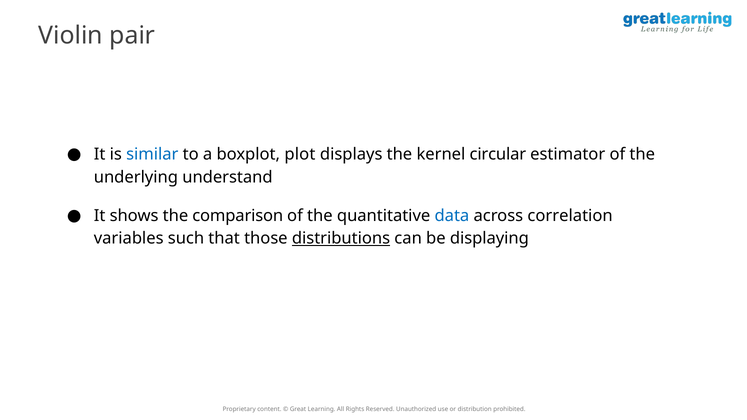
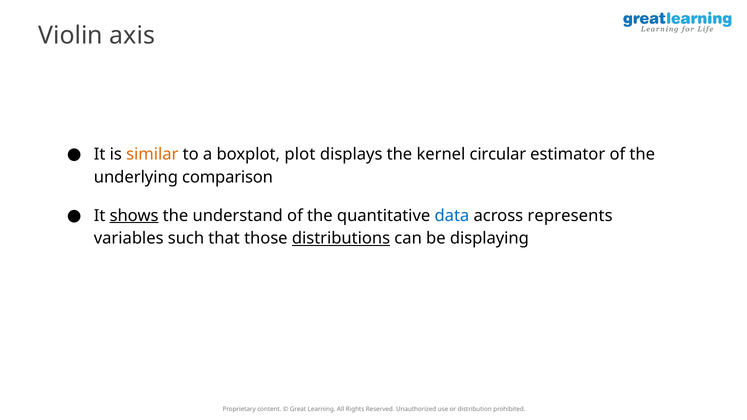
pair: pair -> axis (132, 36)
similar colour: blue -> orange (152, 154)
understand: understand -> comparison (228, 177)
shows underline: none -> present (134, 216)
comparison: comparison -> understand (238, 216)
correlation: correlation -> represents (570, 216)
